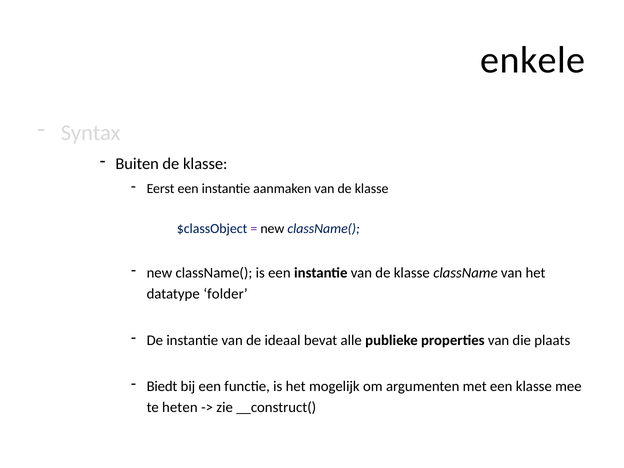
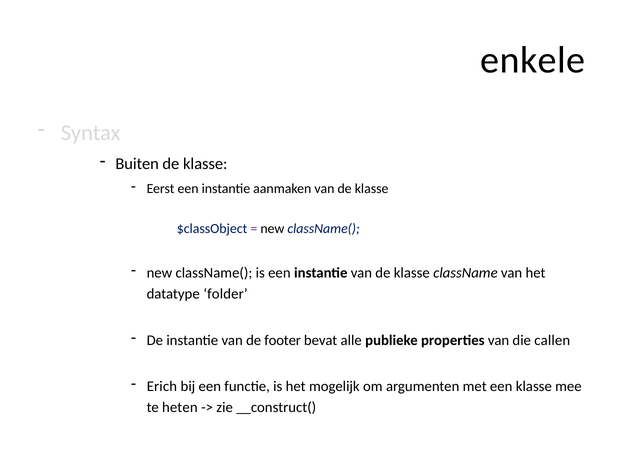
ideaal: ideaal -> footer (283, 340)
plaats: plaats -> callen (552, 340)
Biedt: Biedt -> Erich (162, 386)
